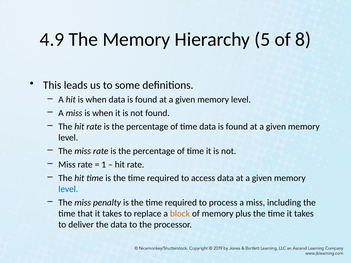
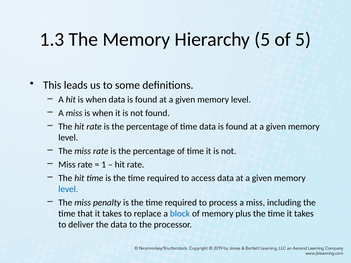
4.9: 4.9 -> 1.3 (52, 39)
of 8: 8 -> 5 (303, 39)
block colour: orange -> blue (180, 214)
